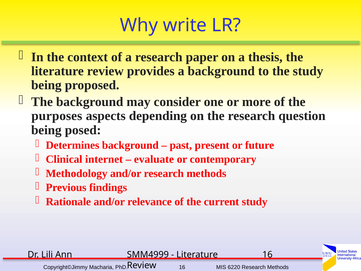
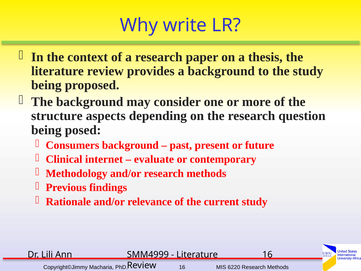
purposes: purposes -> structure (57, 116)
Determines: Determines -> Consumers (72, 145)
